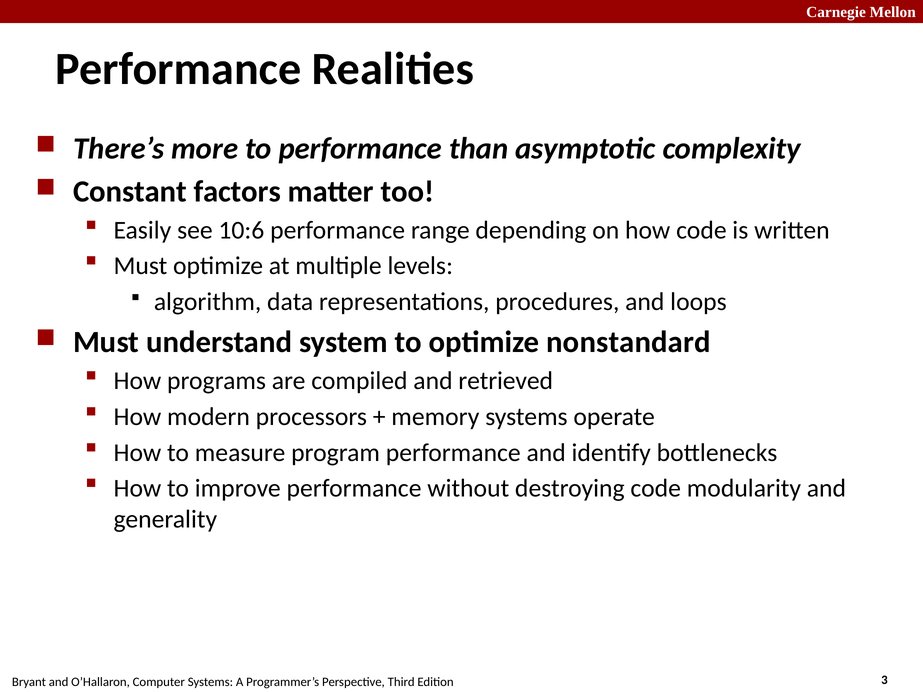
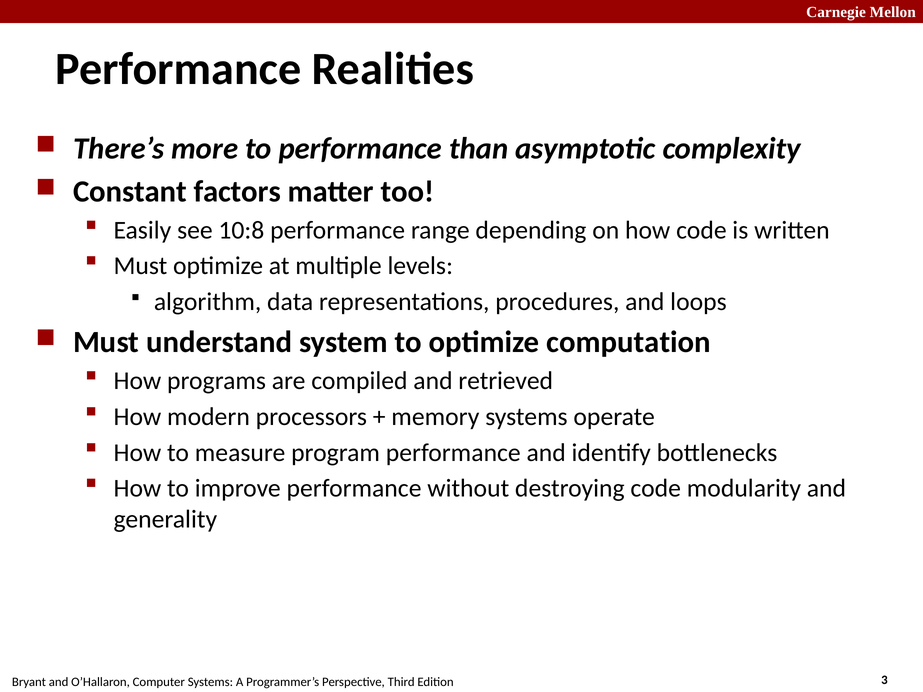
10:6: 10:6 -> 10:8 (241, 230)
nonstandard: nonstandard -> computation (629, 342)
